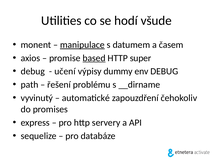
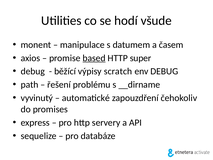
manipulace underline: present -> none (82, 45)
učení: učení -> běžící (65, 71)
dummy: dummy -> scratch (118, 71)
